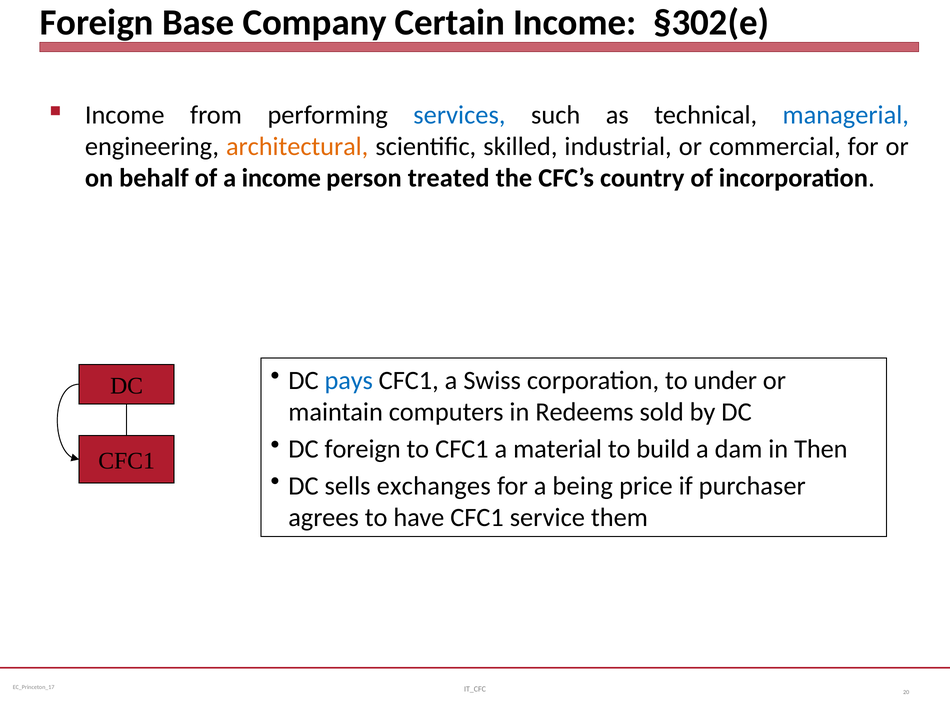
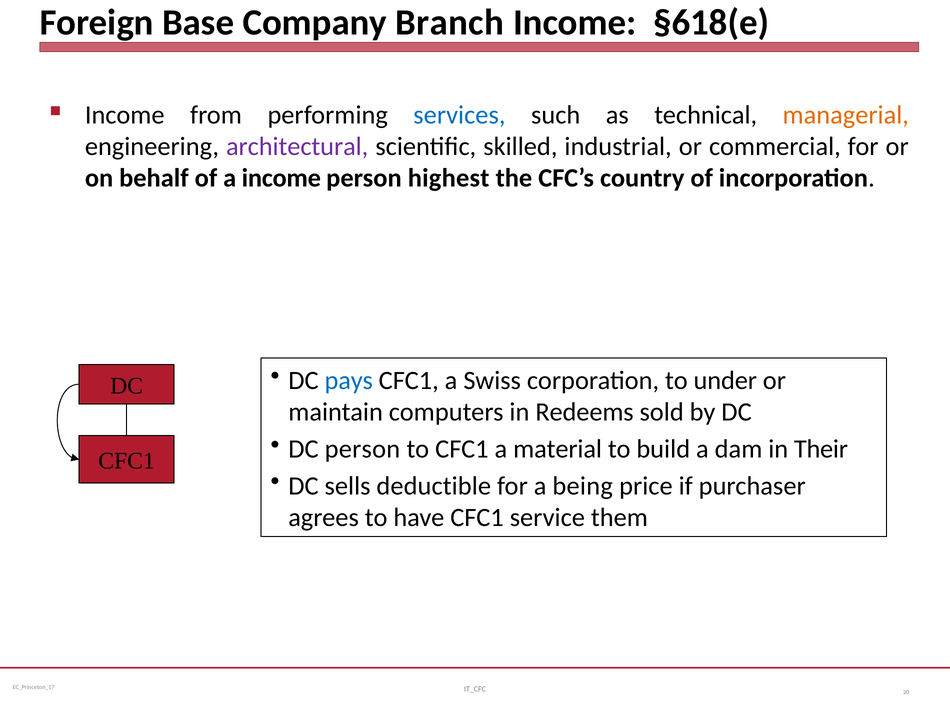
Certain: Certain -> Branch (450, 23)
§302(e: §302(e -> §618(e (711, 23)
managerial colour: blue -> orange (846, 115)
architectural colour: orange -> purple (297, 146)
treated: treated -> highest (449, 178)
DC foreign: foreign -> person (362, 449)
Then: Then -> Their (821, 449)
exchanges: exchanges -> deductible (434, 486)
